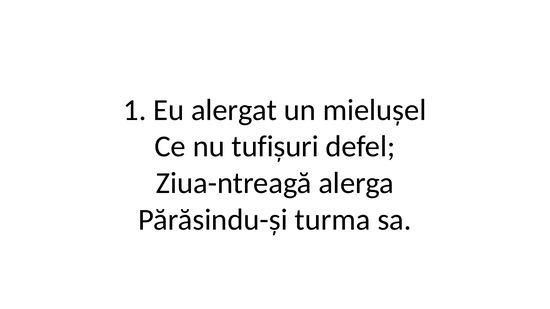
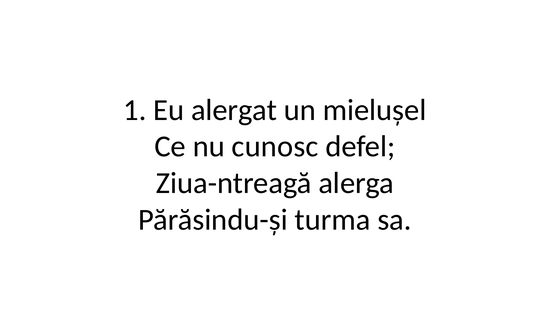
tufișuri: tufișuri -> cunosc (275, 147)
